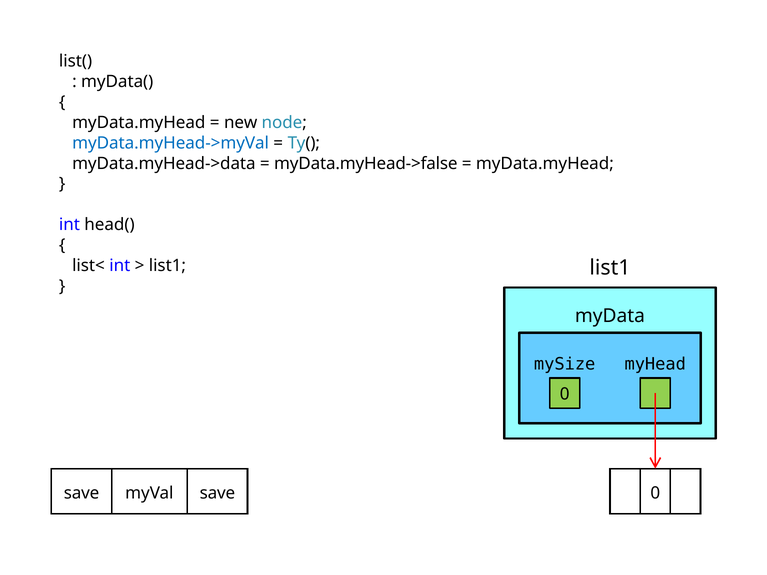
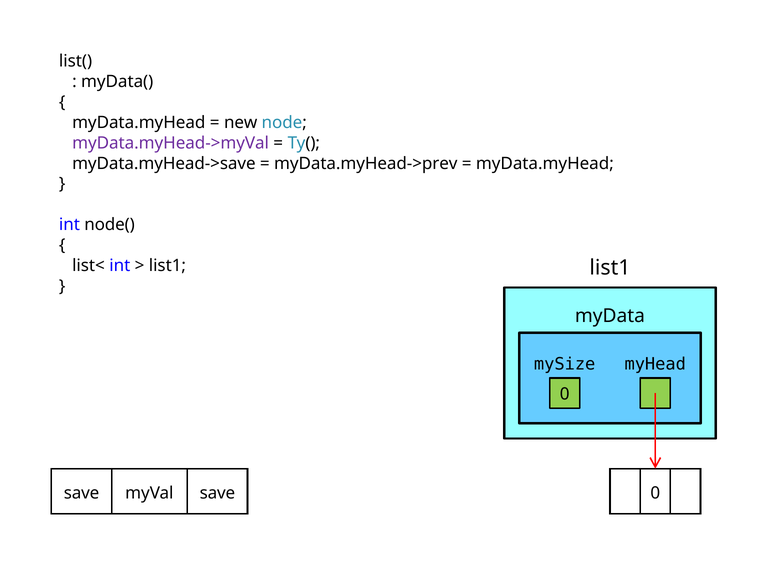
myData.myHead->myVal colour: blue -> purple (171, 143)
myData.myHead->data: myData.myHead->data -> myData.myHead->save (164, 163)
myData.myHead->false: myData.myHead->false -> myData.myHead->prev (366, 163)
head(: head( -> node( (110, 225)
